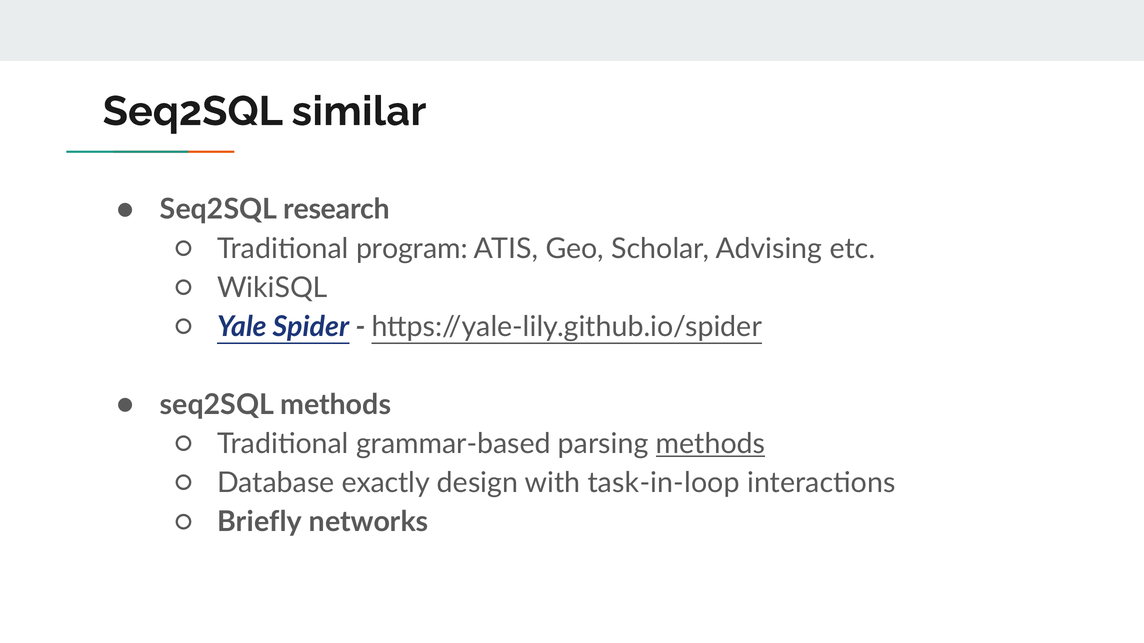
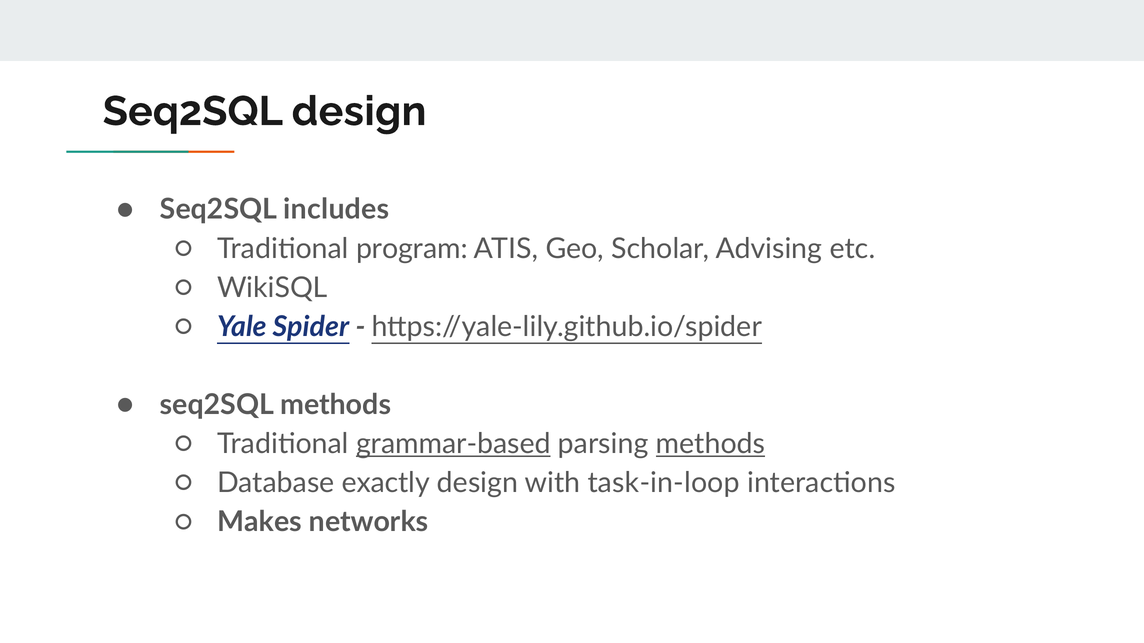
Seq2SQL similar: similar -> design (359, 112)
research: research -> includes (336, 210)
grammar-based underline: none -> present (453, 444)
Briefly: Briefly -> Makes (260, 522)
